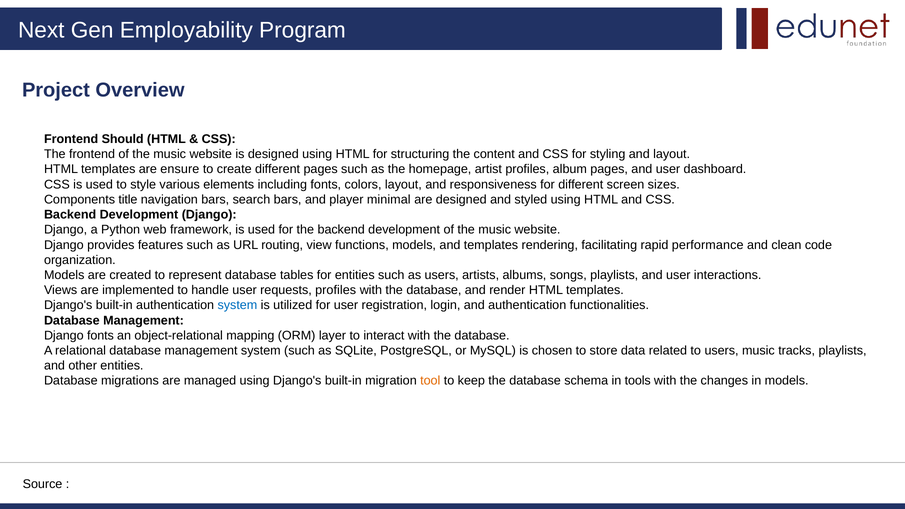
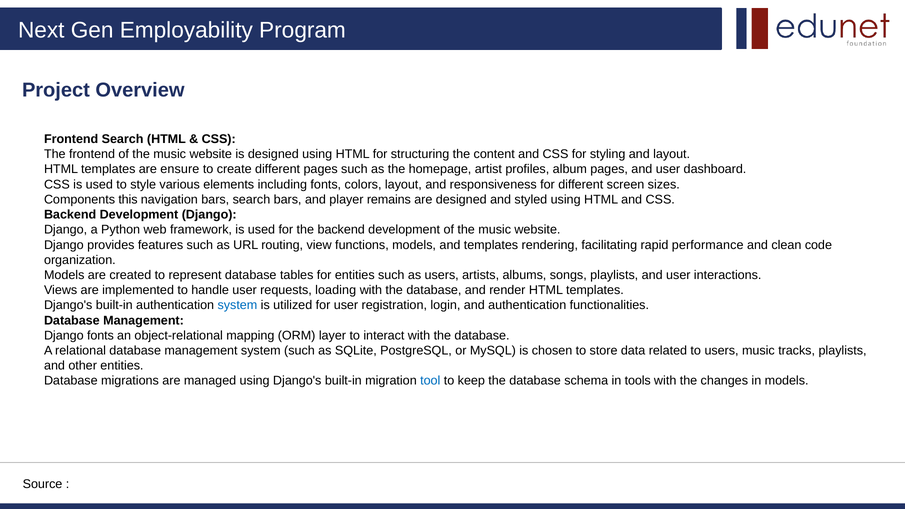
Frontend Should: Should -> Search (123, 139)
title: title -> this (128, 200)
minimal: minimal -> remains (389, 200)
requests profiles: profiles -> loading (336, 290)
tool colour: orange -> blue (430, 381)
